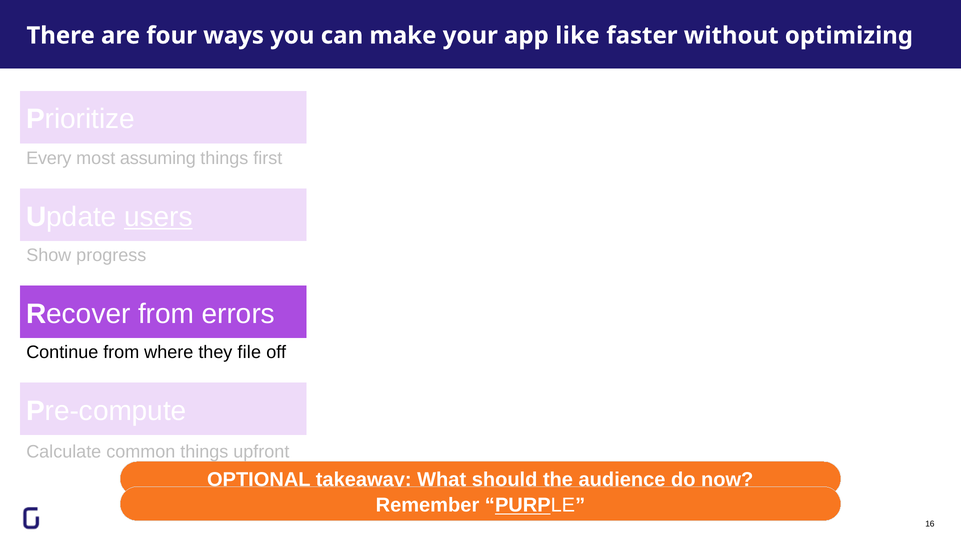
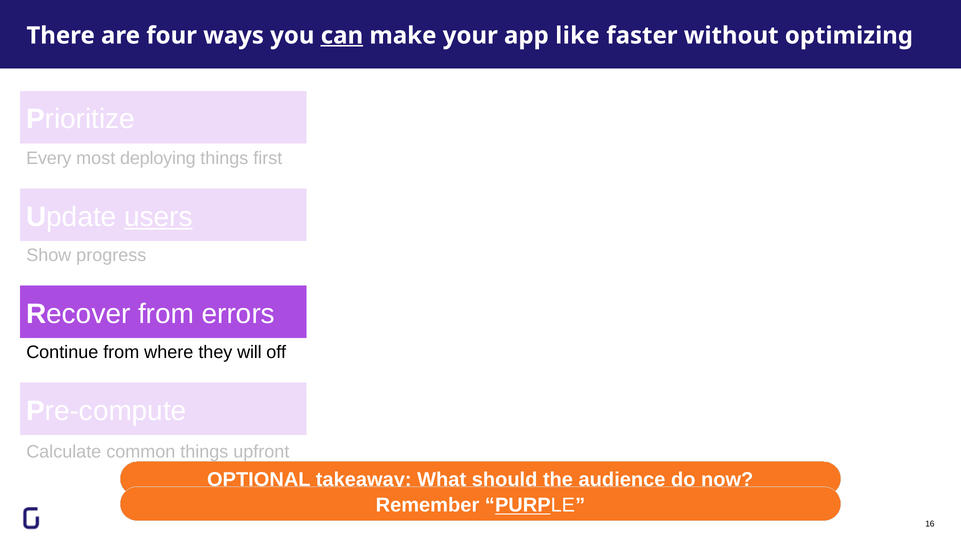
can underline: none -> present (342, 36)
assuming: assuming -> deploying (158, 158)
file: file -> will (249, 352)
